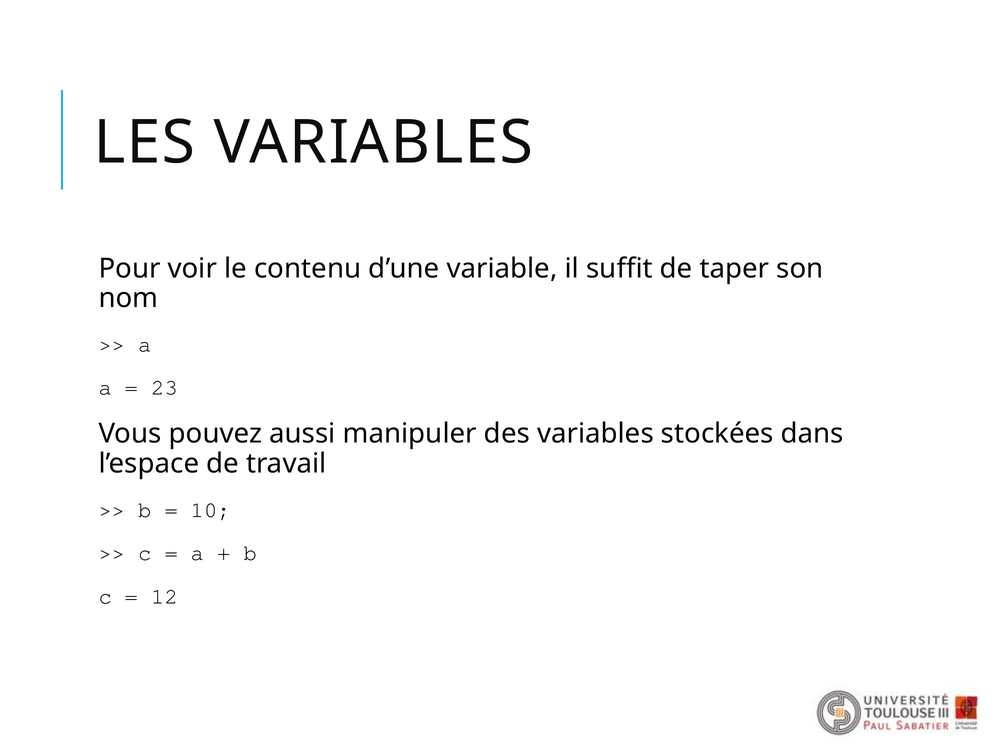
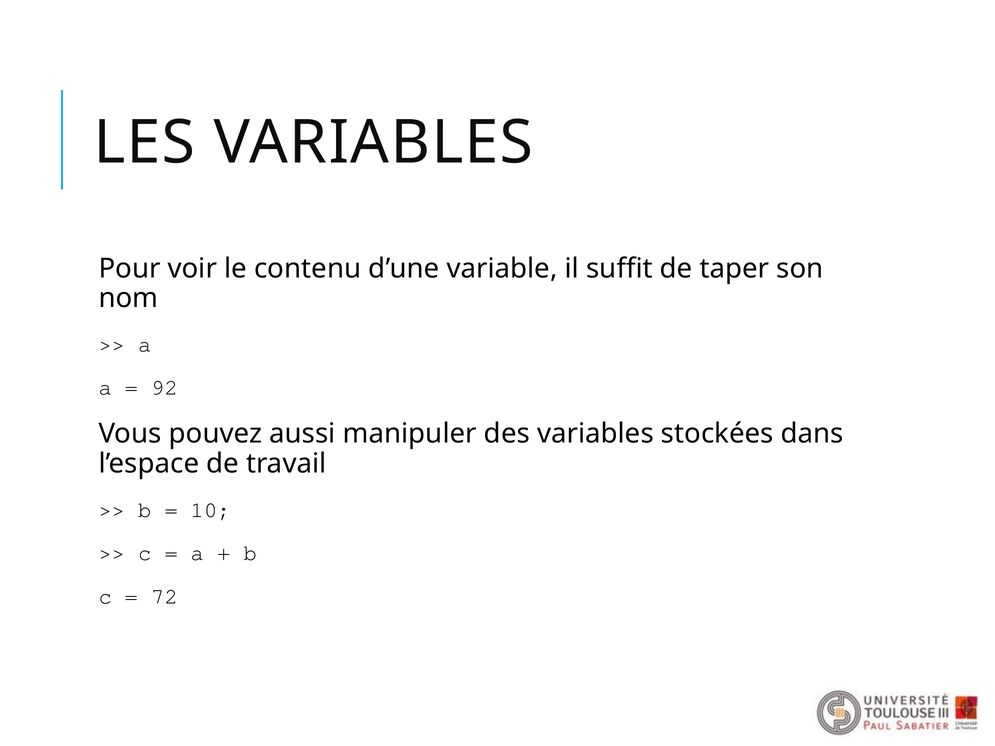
23: 23 -> 92 (165, 388)
12: 12 -> 72 (165, 596)
